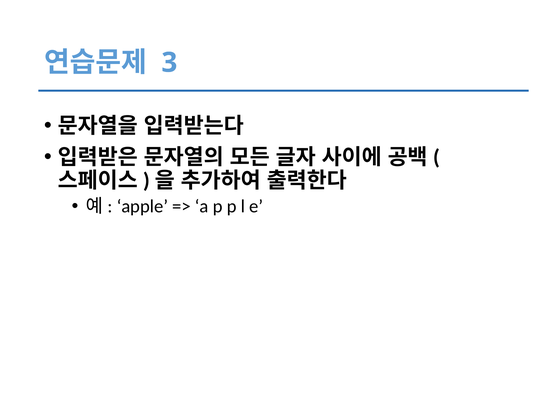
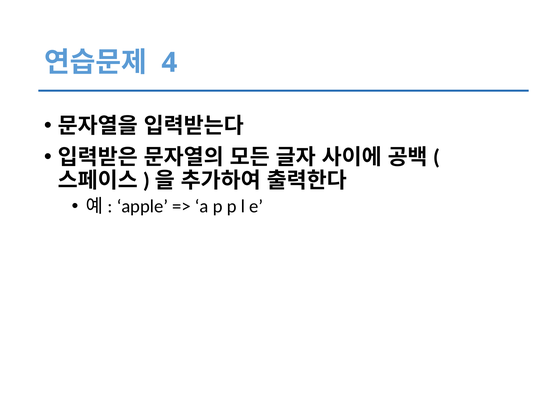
3: 3 -> 4 (169, 63)
